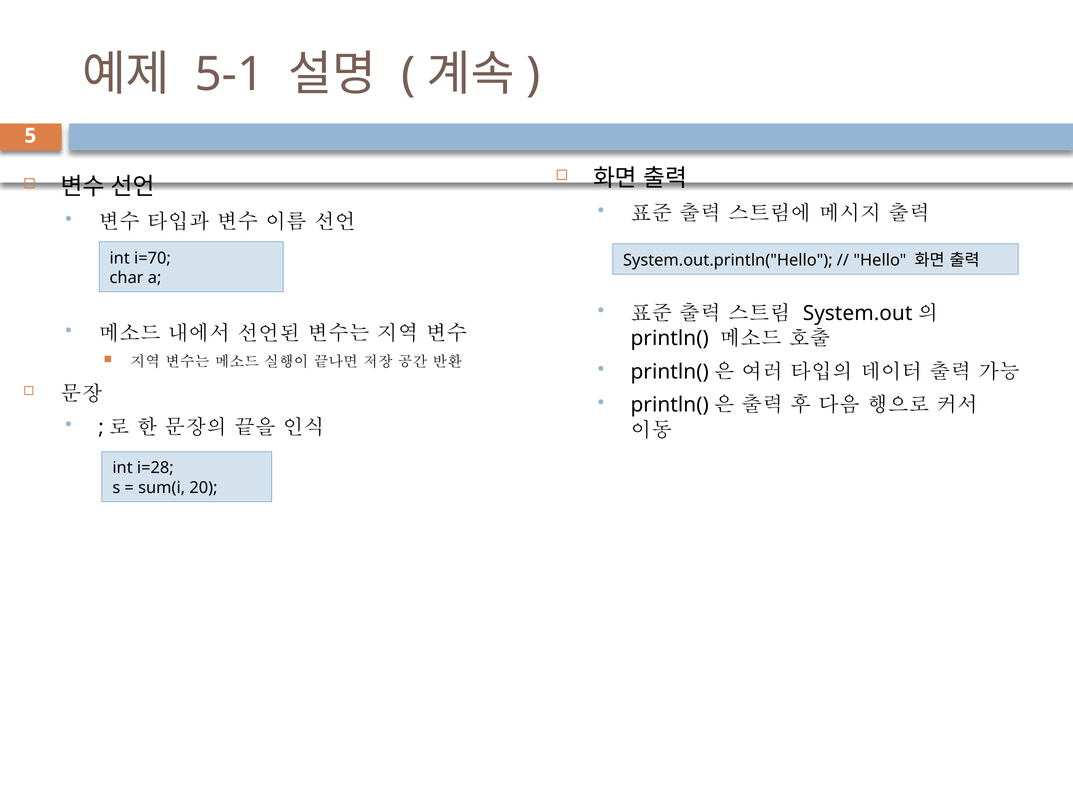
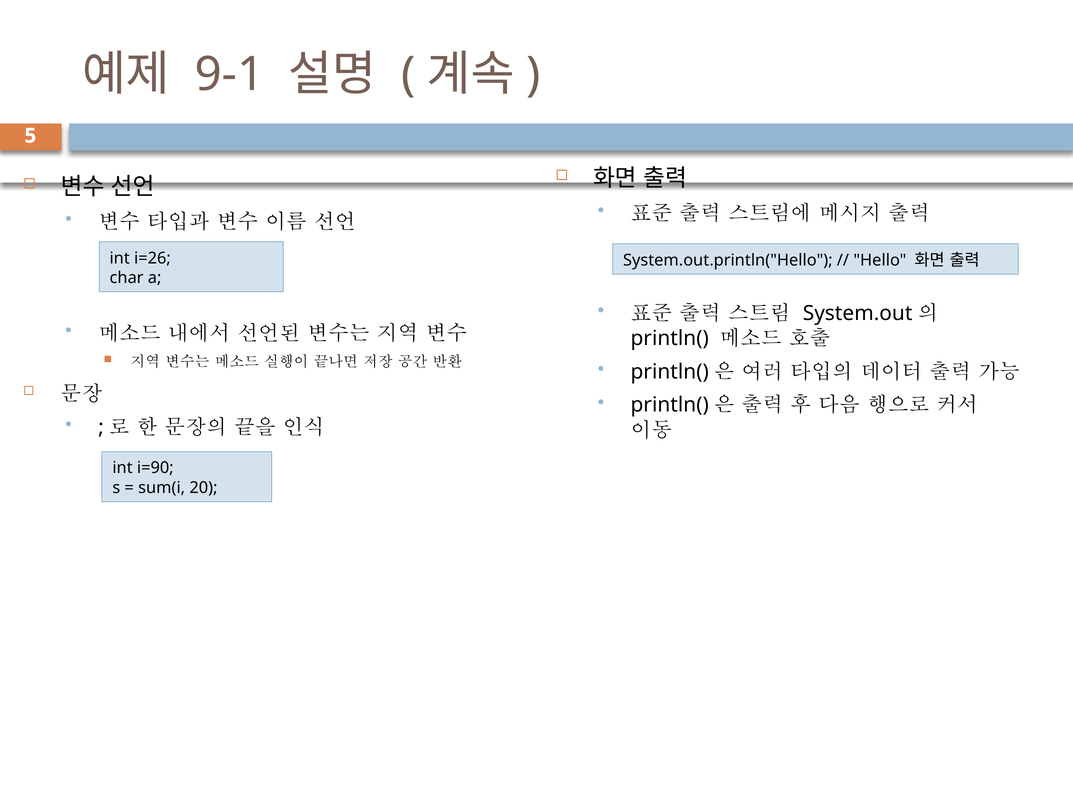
5-1: 5-1 -> 9-1 (230, 74)
i=70: i=70 -> i=26 (152, 258)
i=28: i=28 -> i=90 (155, 468)
